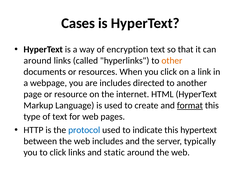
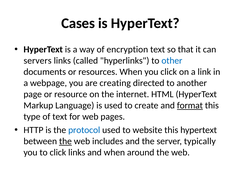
around: around -> servers (38, 61)
other colour: orange -> blue (172, 61)
are includes: includes -> creating (115, 83)
indicate: indicate -> website (147, 131)
the underline: none -> present (65, 142)
and static: static -> when (114, 153)
